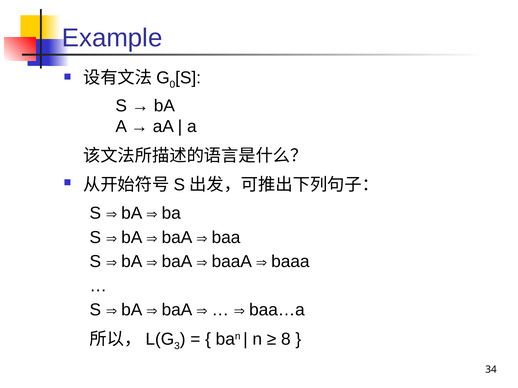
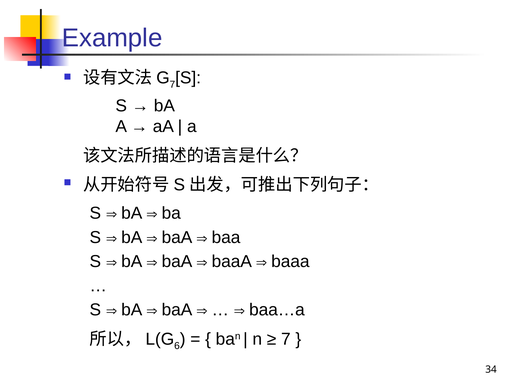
0: 0 -> 7 (172, 85)
3: 3 -> 6 (177, 346)
8: 8 -> 7 (286, 340)
